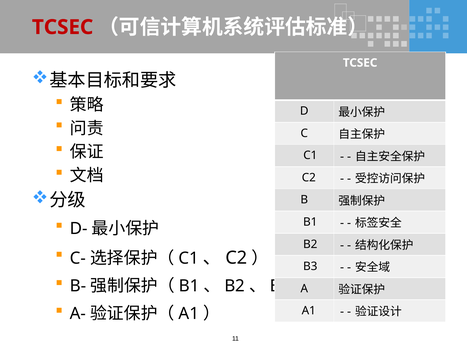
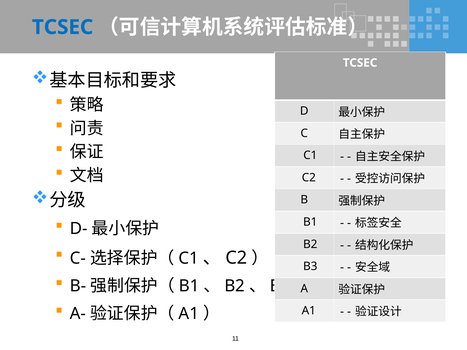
TCSEC colour: red -> blue (63, 27)
